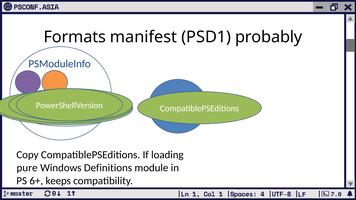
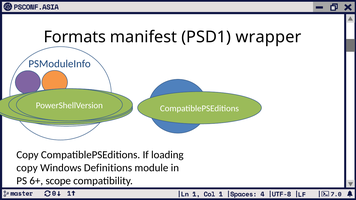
probably: probably -> wrapper (269, 37)
pure: pure -> copy (27, 168)
keeps: keeps -> scope (58, 181)
